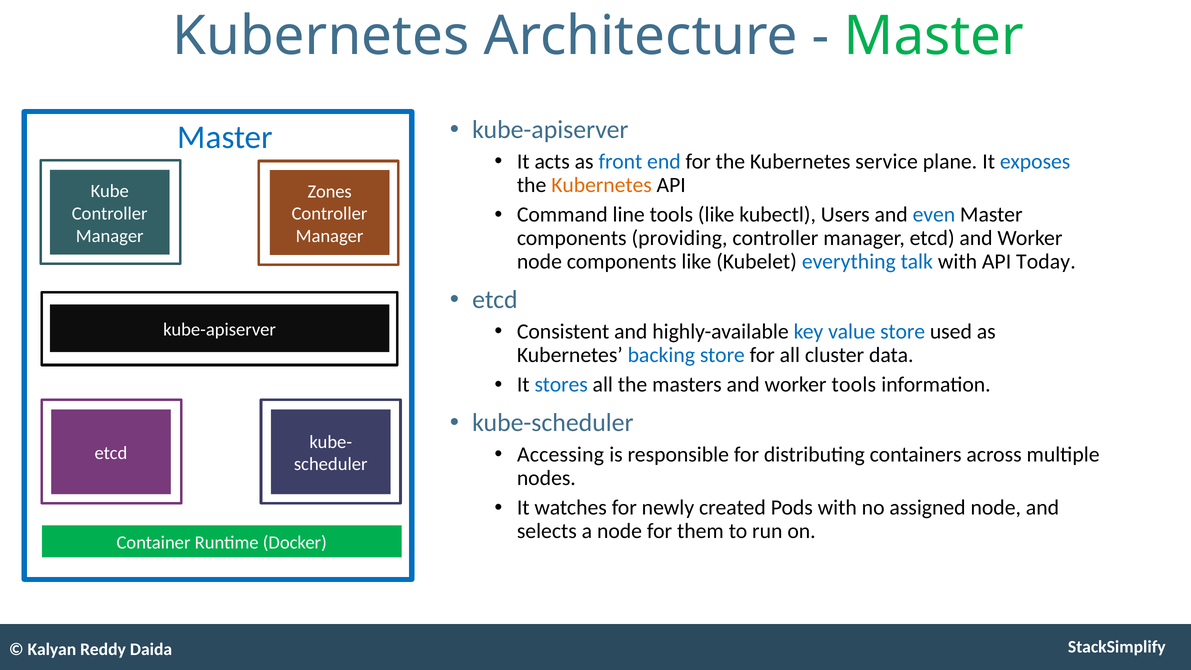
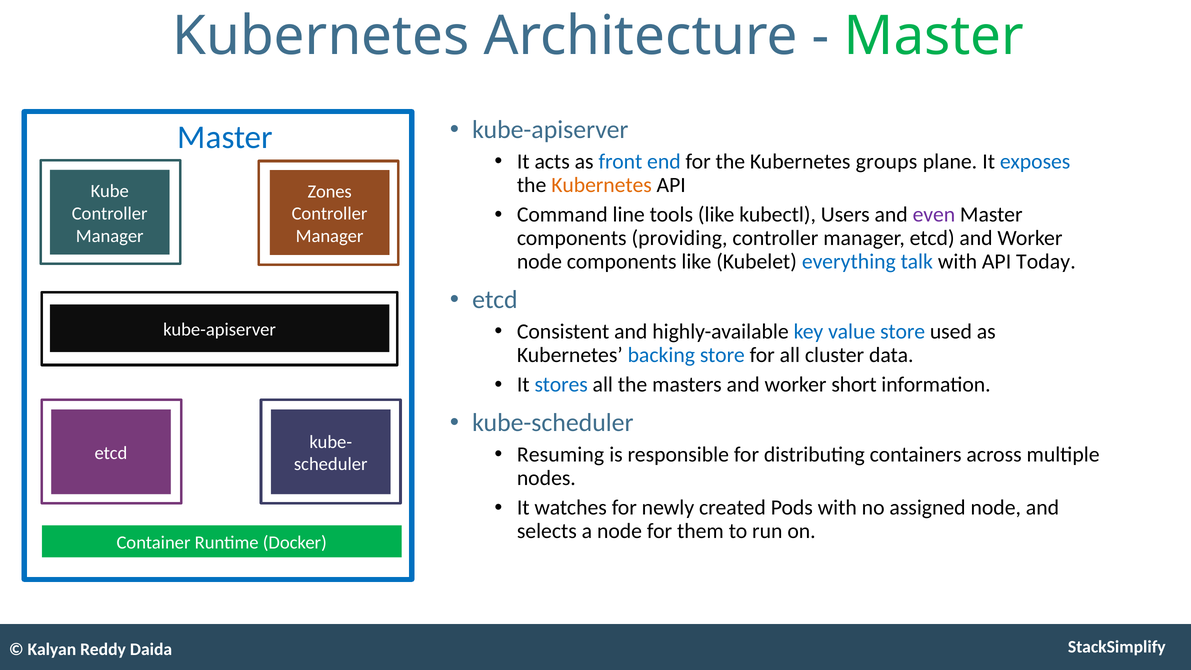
service: service -> groups (887, 162)
even colour: blue -> purple (934, 215)
worker tools: tools -> short (854, 385)
Accessing: Accessing -> Resuming (561, 455)
